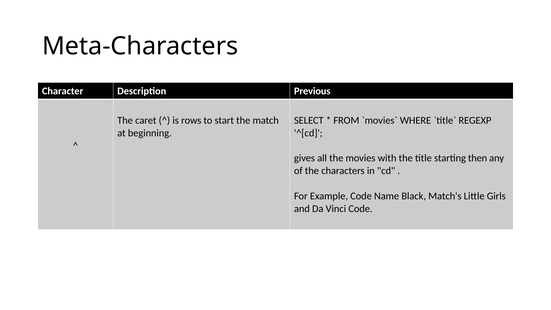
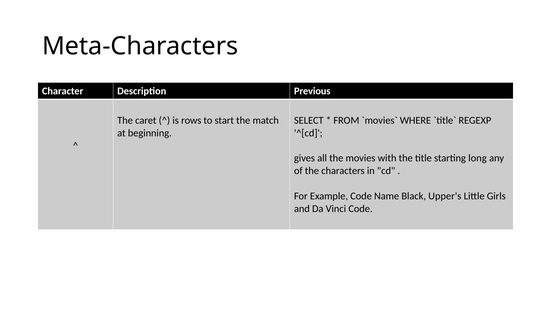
then: then -> long (477, 158)
Match's: Match's -> Upper's (445, 196)
